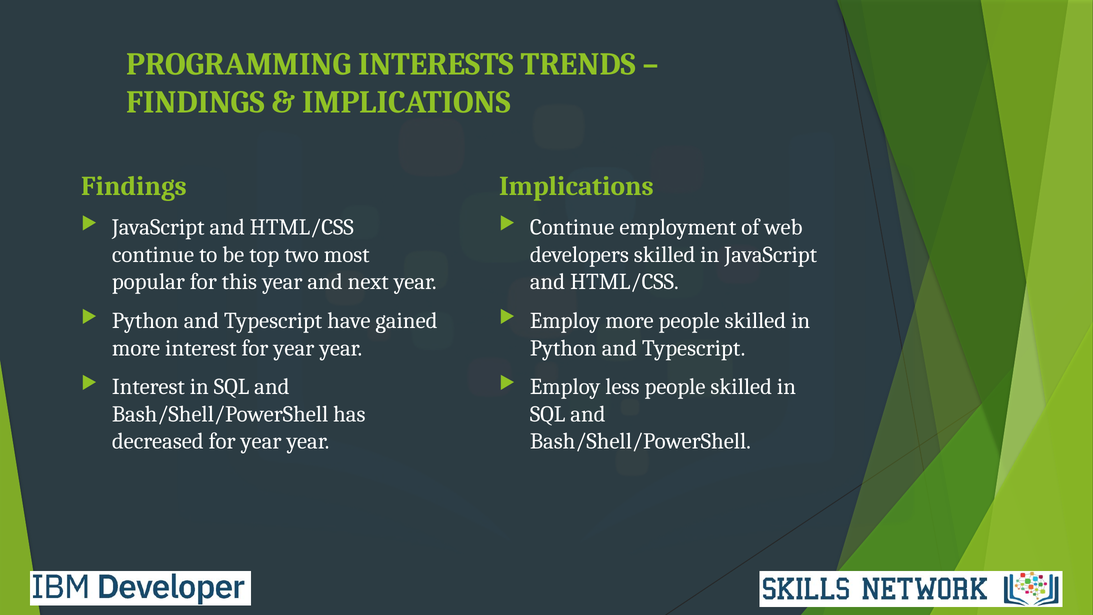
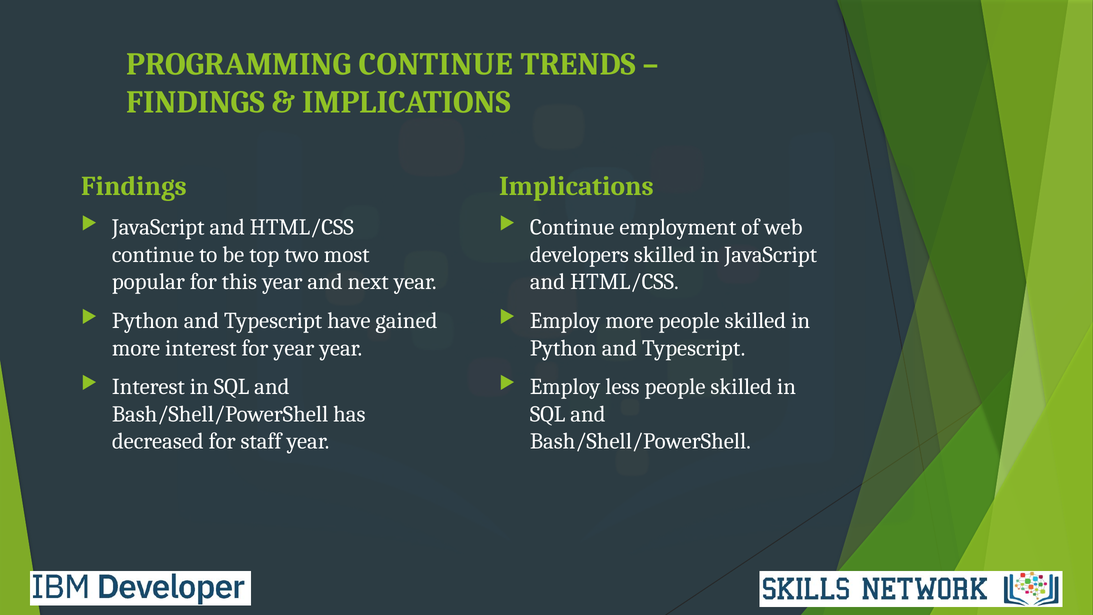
PROGRAMMING INTERESTS: INTERESTS -> CONTINUE (436, 64)
decreased for year: year -> staff (261, 441)
